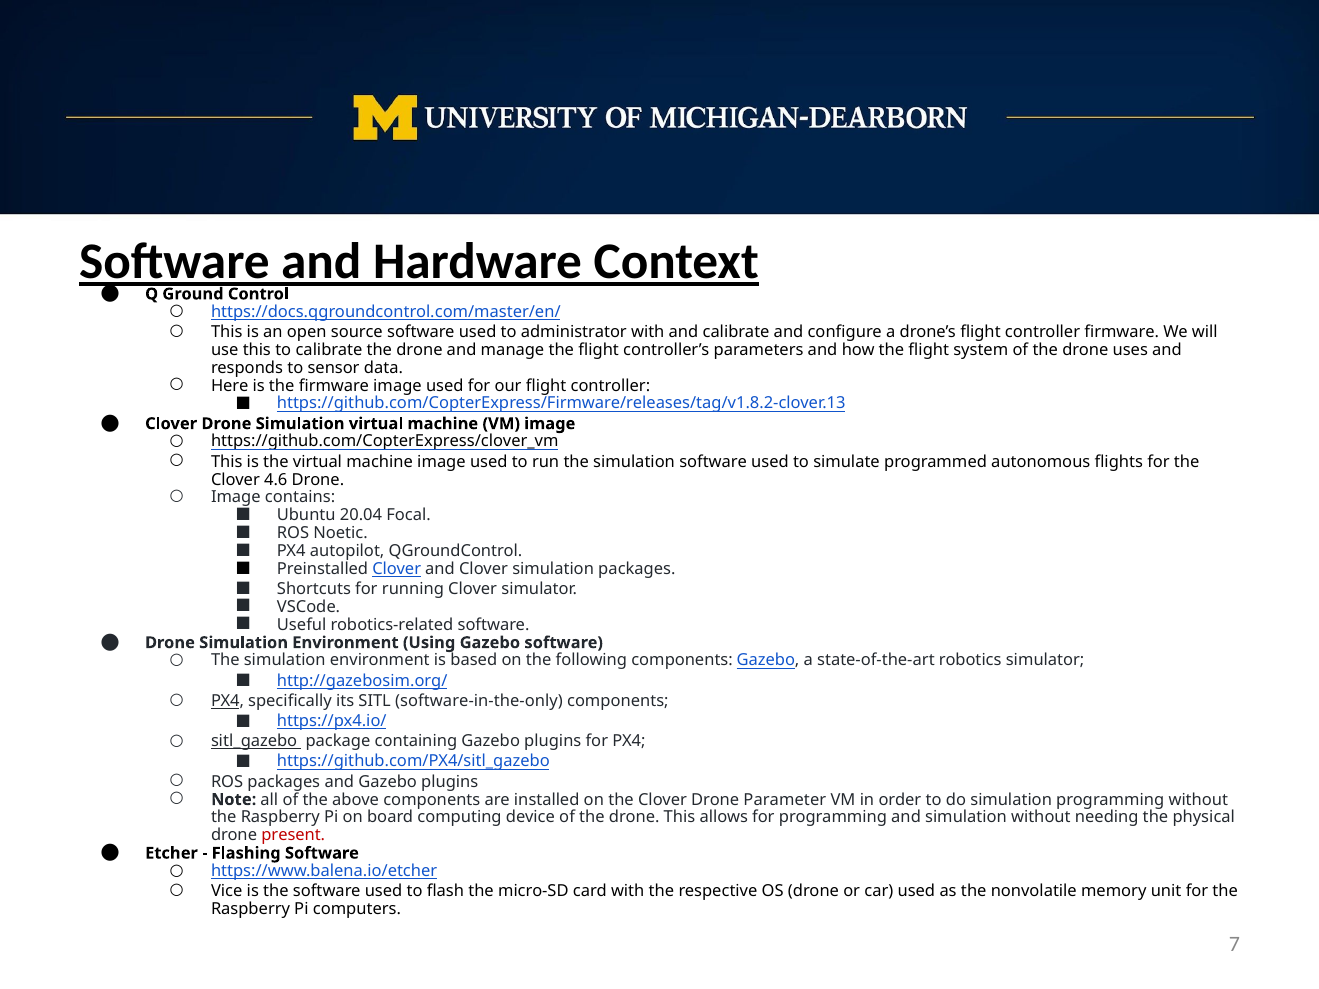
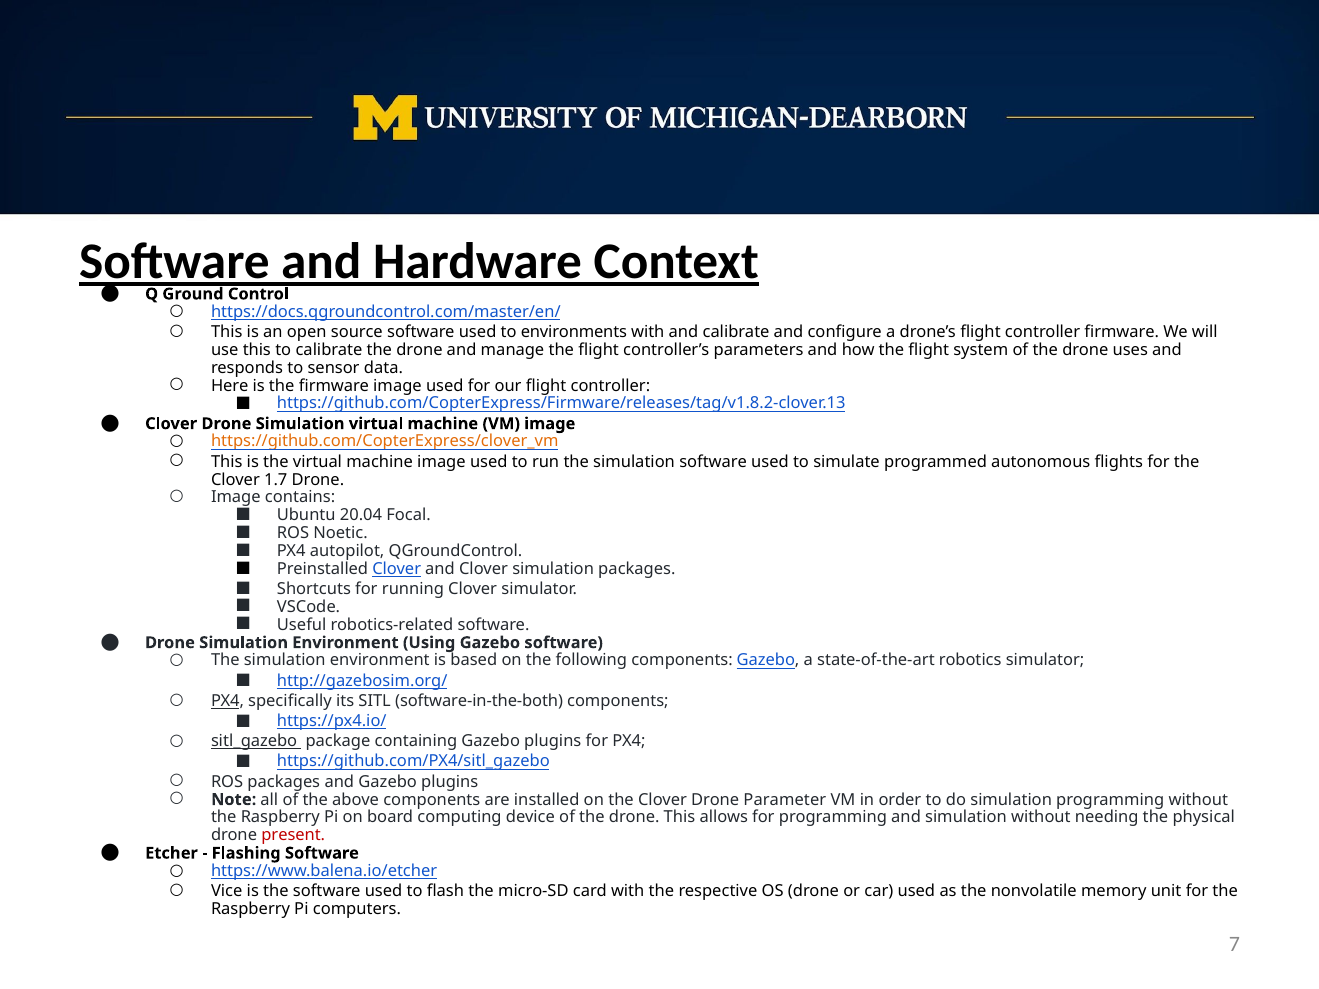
administrator: administrator -> environments (574, 332)
https://github.com/CopterExpress/clover_vm colour: black -> orange (385, 442)
4.6: 4.6 -> 1.7 (276, 480)
software-in-the-only: software-in-the-only -> software-in-the-both (479, 701)
